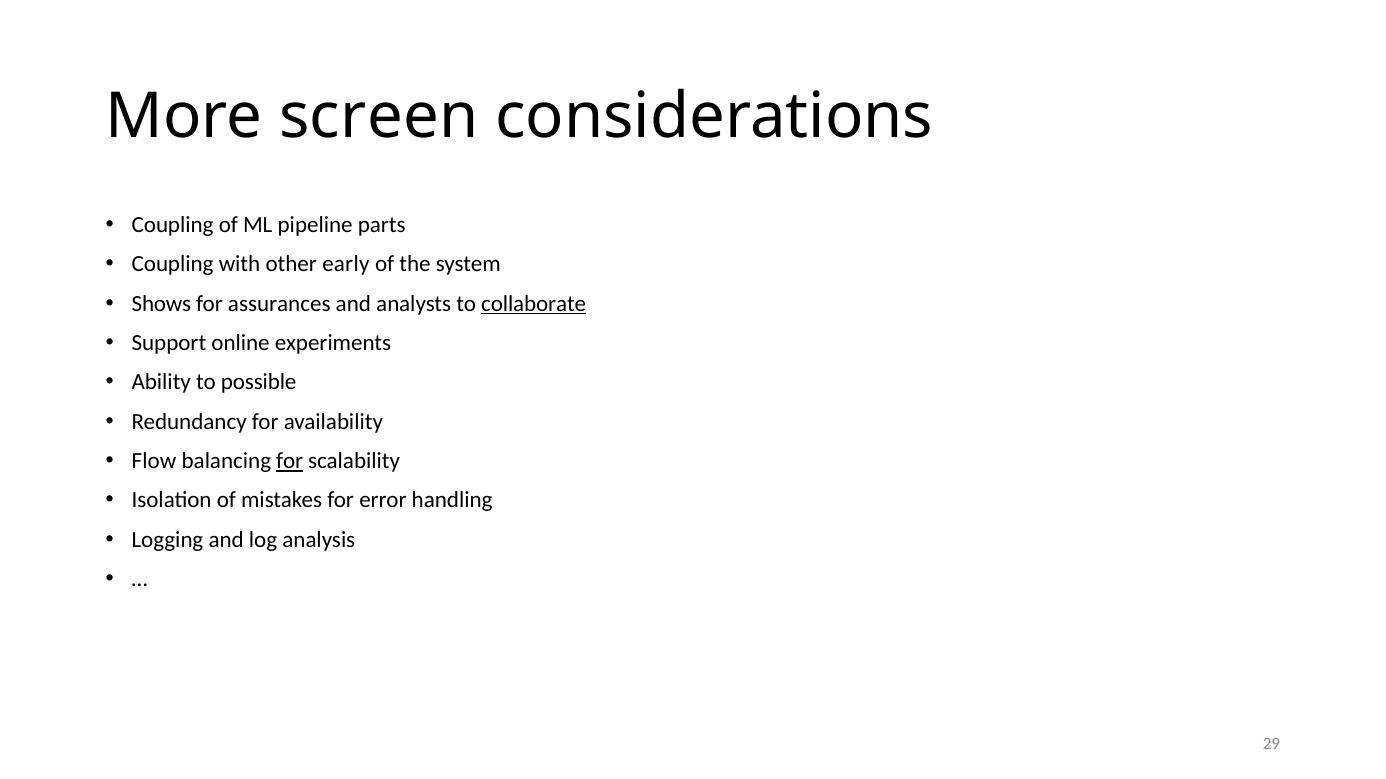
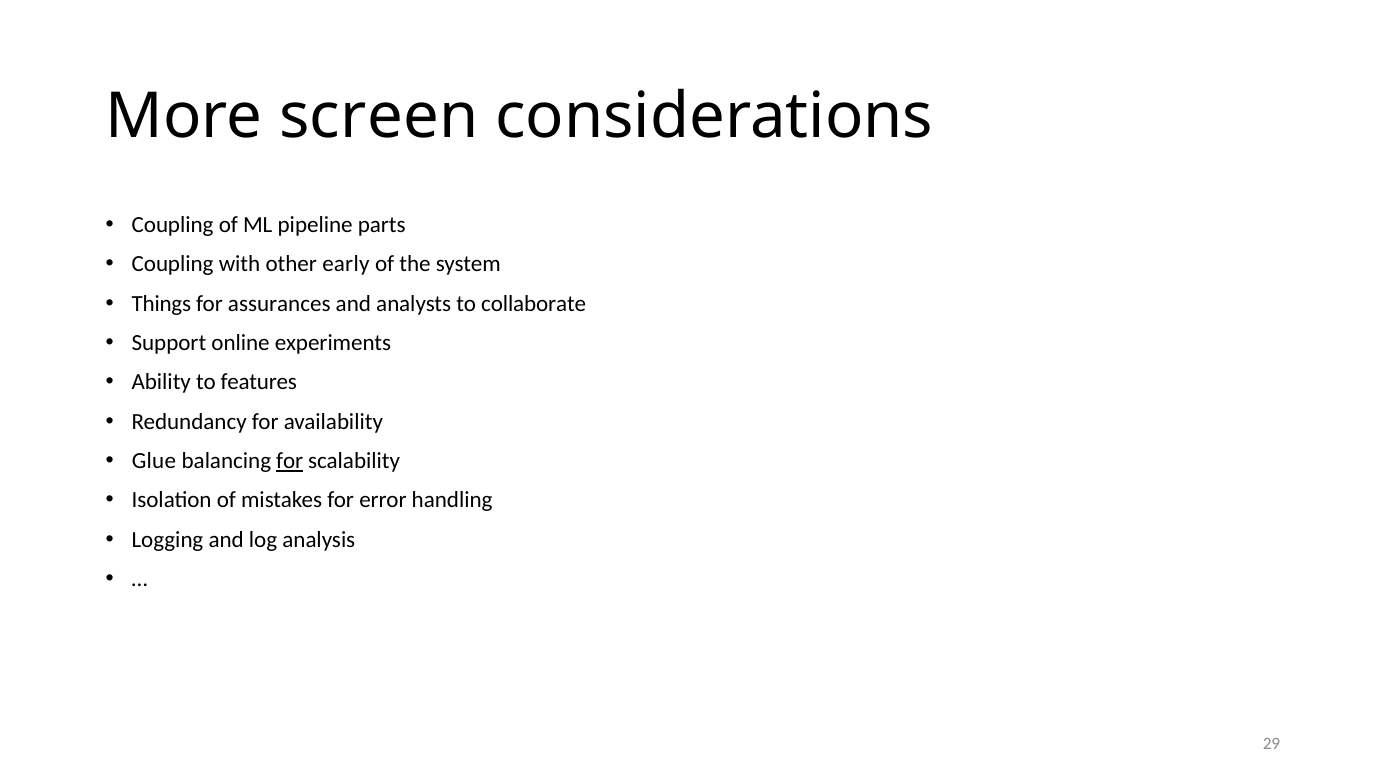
Shows: Shows -> Things (161, 304)
collaborate underline: present -> none (534, 304)
possible: possible -> features (259, 383)
Flow: Flow -> Glue (154, 461)
